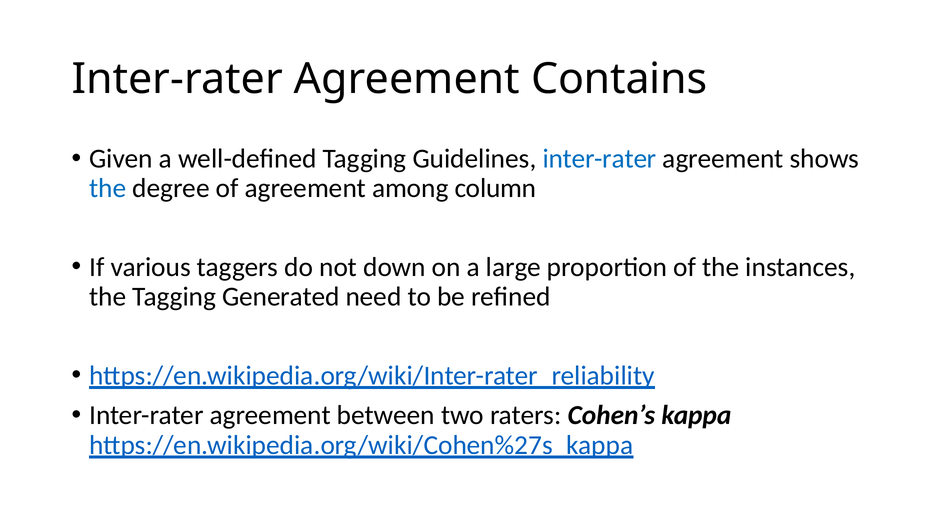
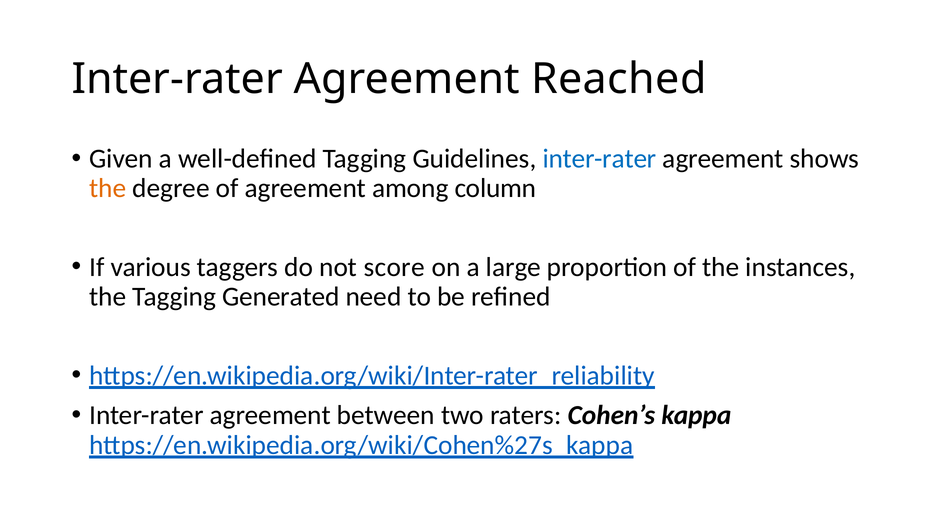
Contains: Contains -> Reached (619, 79)
the colour: blue -> orange (108, 188)
down: down -> score (394, 267)
